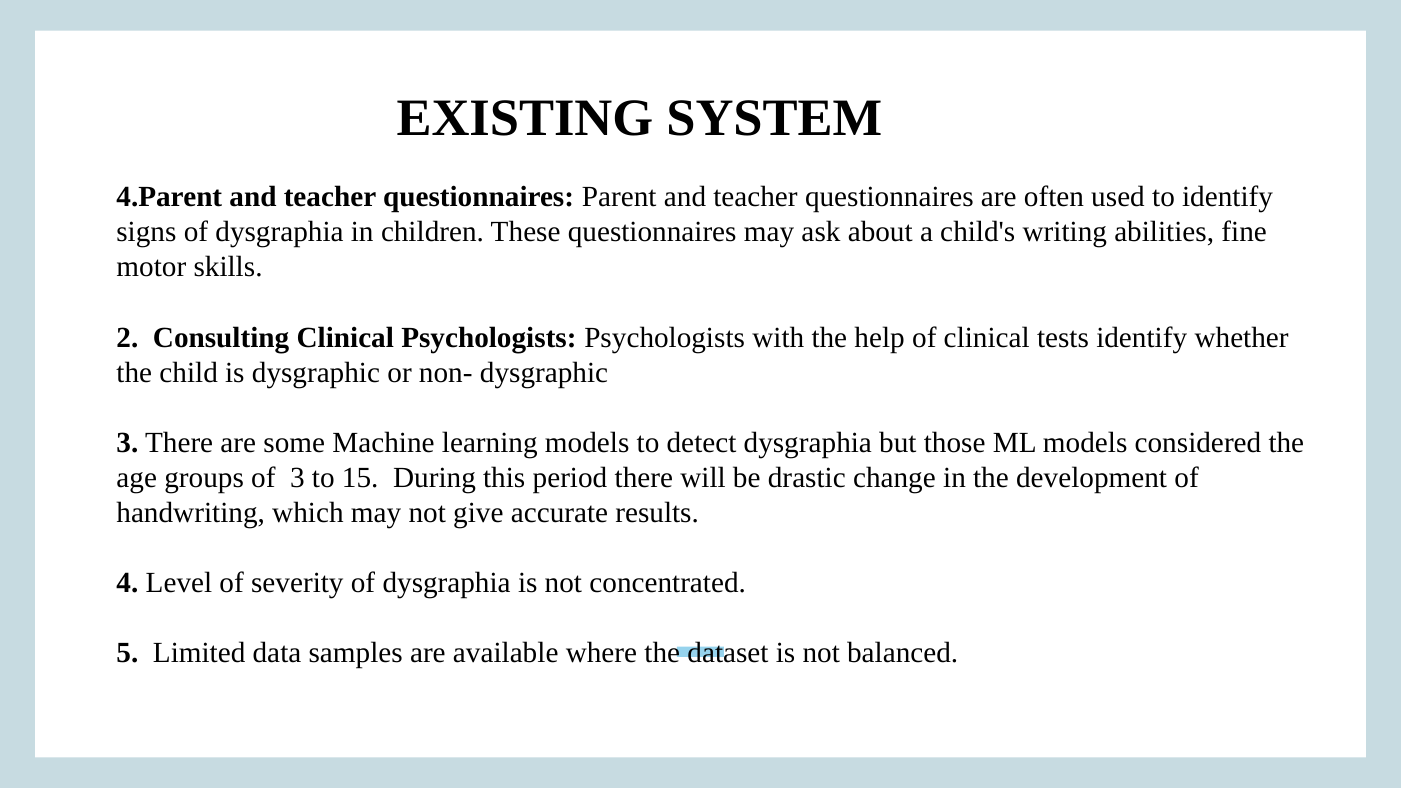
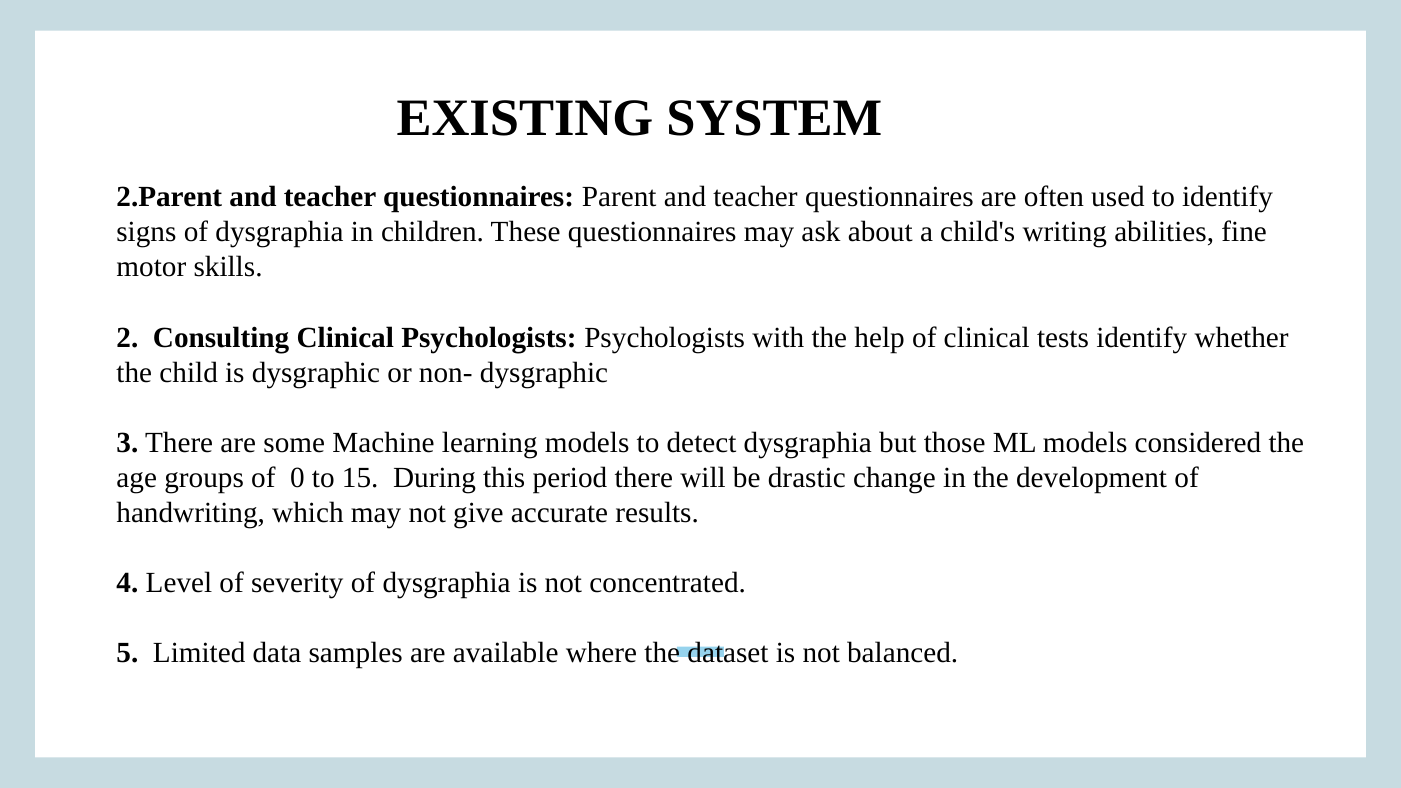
4.Parent: 4.Parent -> 2.Parent (169, 197)
of 3: 3 -> 0 (297, 478)
